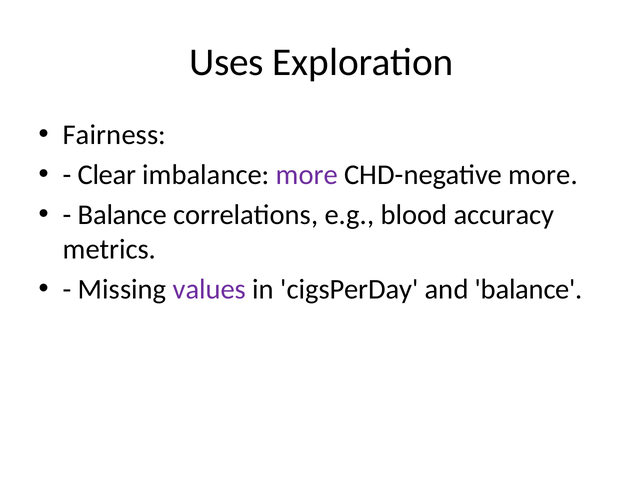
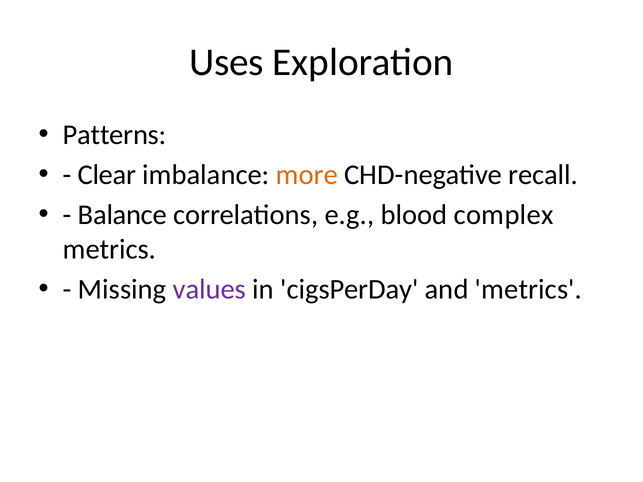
Fairness: Fairness -> Patterns (115, 135)
more colour: purple -> orange (307, 175)
CHD-negative more: more -> recall (543, 175)
accuracy: accuracy -> complex (504, 215)
and balance: balance -> metrics (529, 289)
